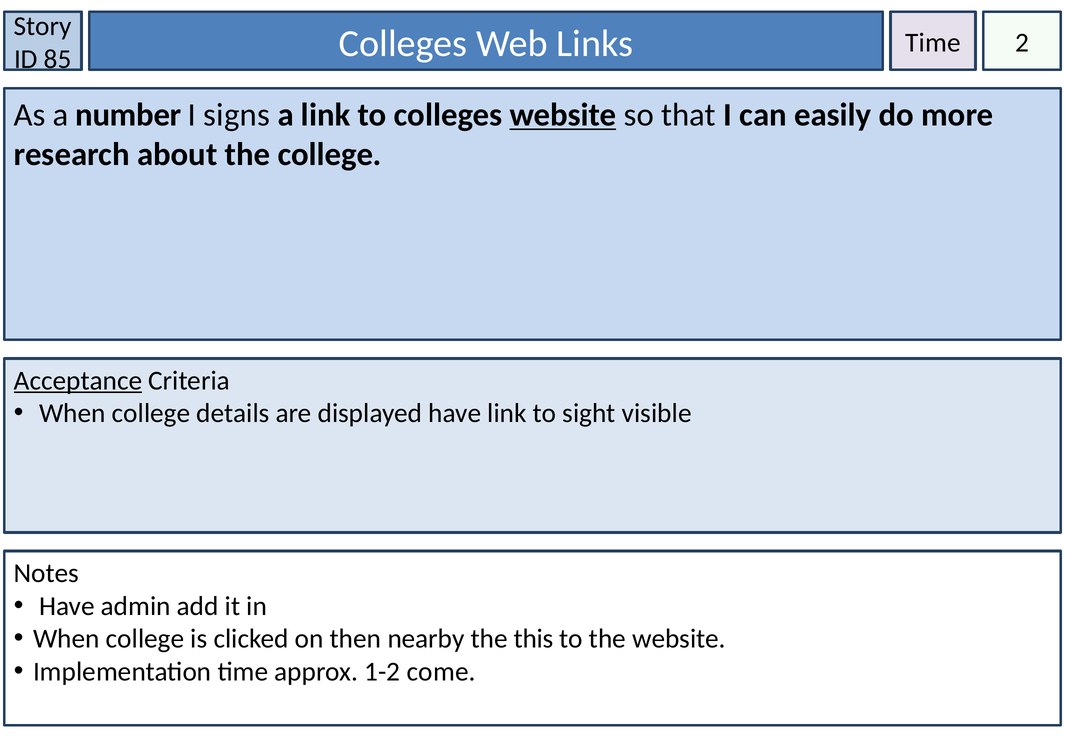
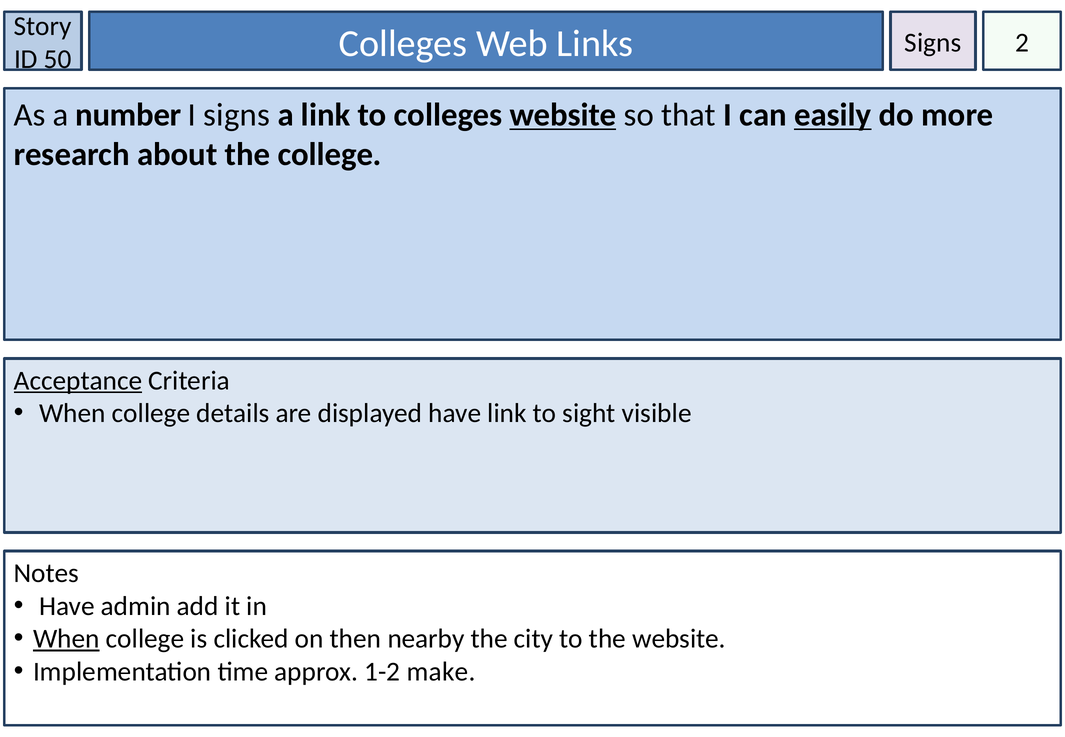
Time: Time -> Signs (933, 43)
85: 85 -> 50 (58, 59)
easily underline: none -> present (833, 115)
When underline: none -> present (66, 639)
this: this -> city (534, 639)
come: come -> make (441, 672)
